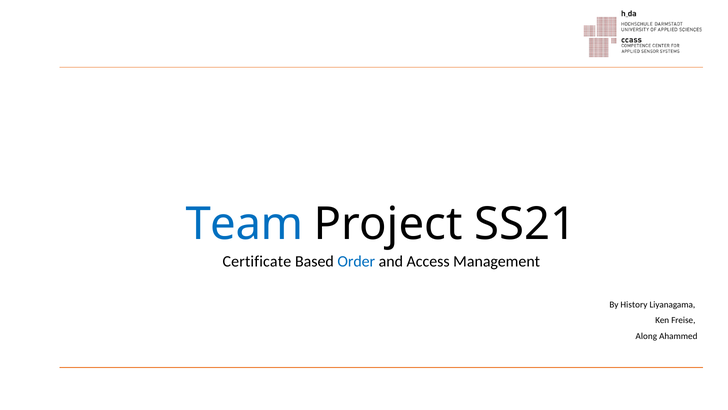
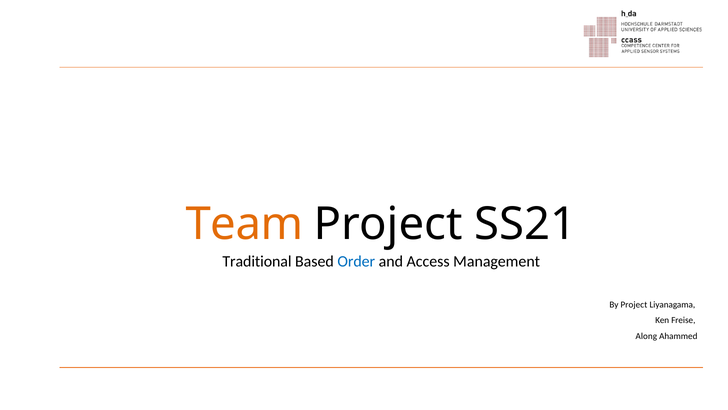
Team colour: blue -> orange (244, 224)
Certificate: Certificate -> Traditional (257, 261)
By History: History -> Project (634, 304)
